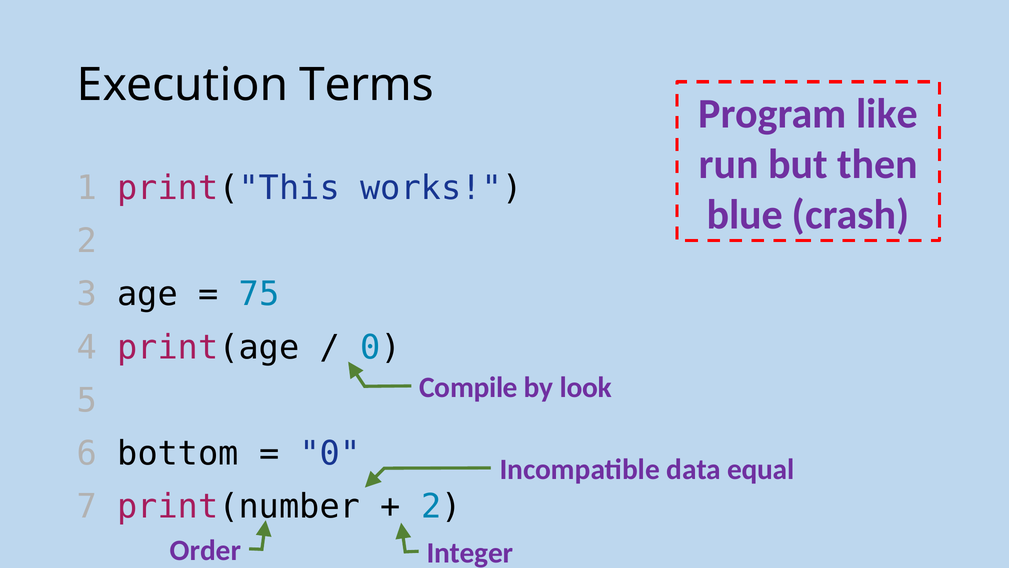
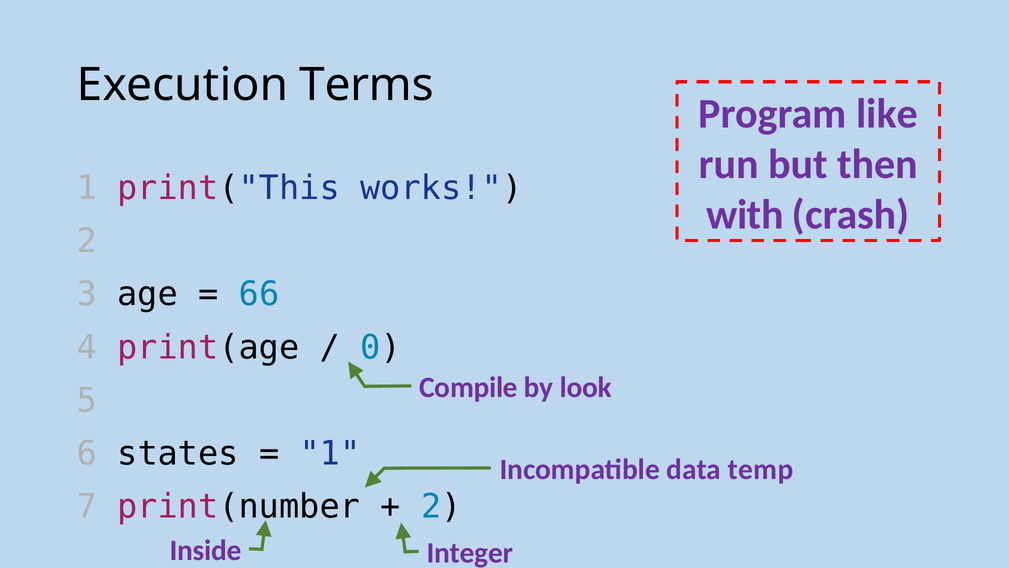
blue: blue -> with (745, 214)
75: 75 -> 66 (259, 294)
bottom: bottom -> states (178, 453)
0: 0 -> 1 (330, 453)
equal: equal -> temp (761, 469)
Order: Order -> Inside (206, 550)
